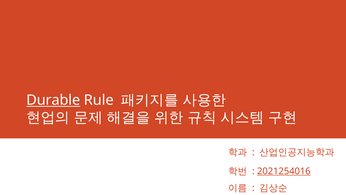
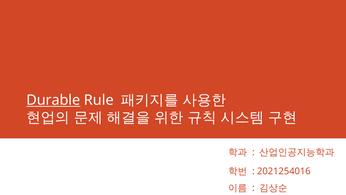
2021254016 underline: present -> none (284, 171)
